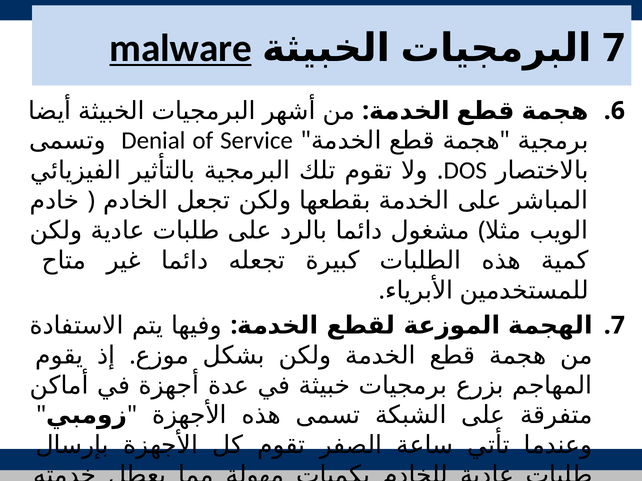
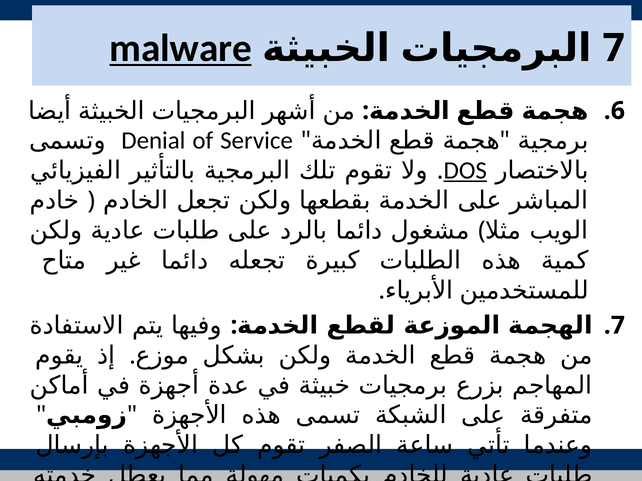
DOS underline: none -> present (465, 171)
